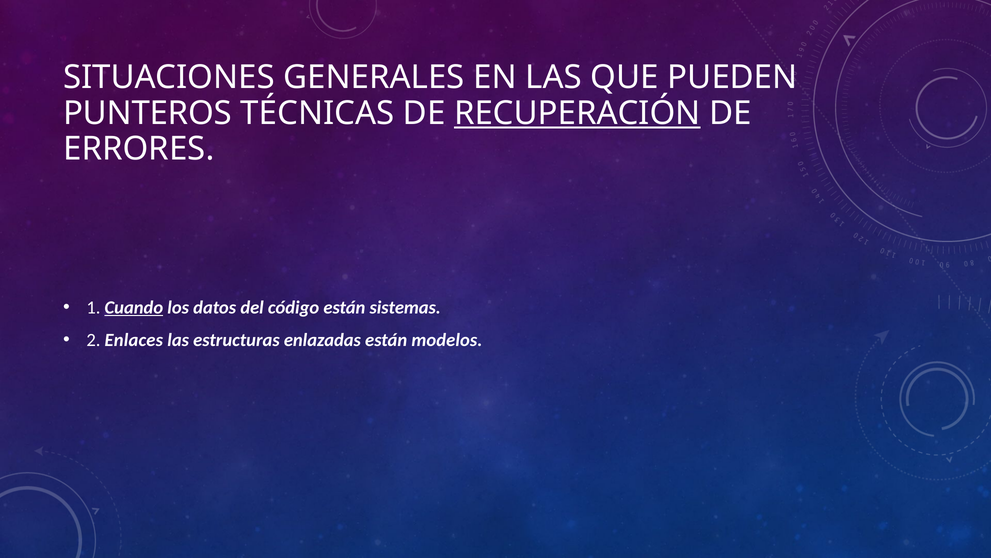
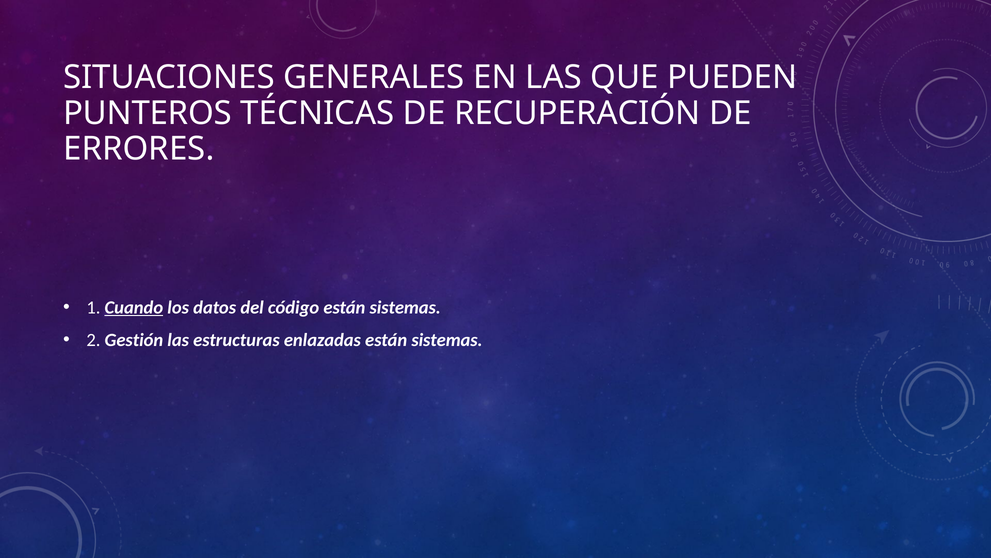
RECUPERACIÓN underline: present -> none (577, 113)
Enlaces: Enlaces -> Gestión (134, 340)
enlazadas están modelos: modelos -> sistemas (447, 340)
